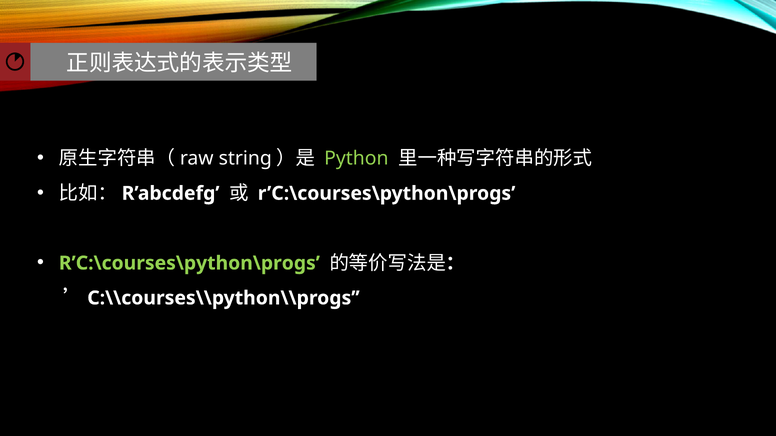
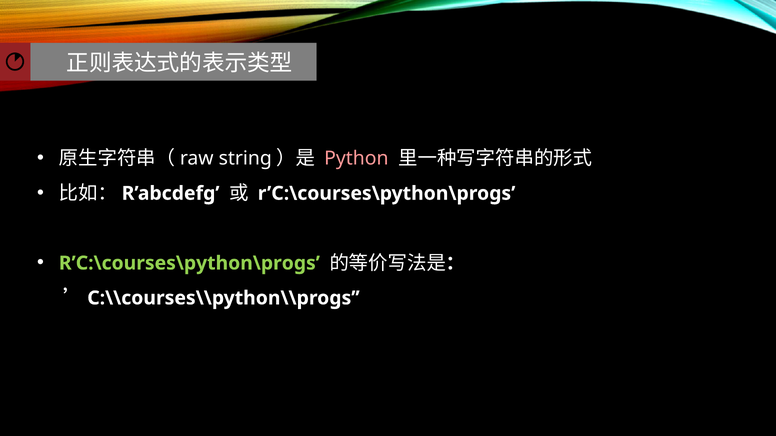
Python colour: light green -> pink (356, 159)
